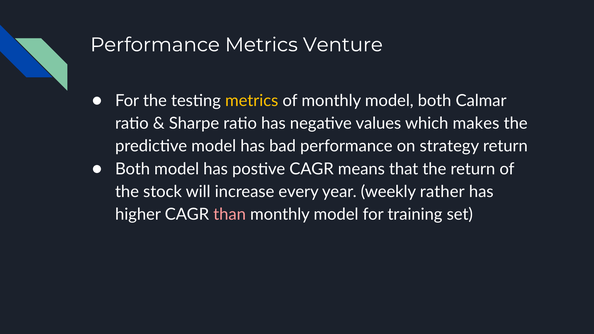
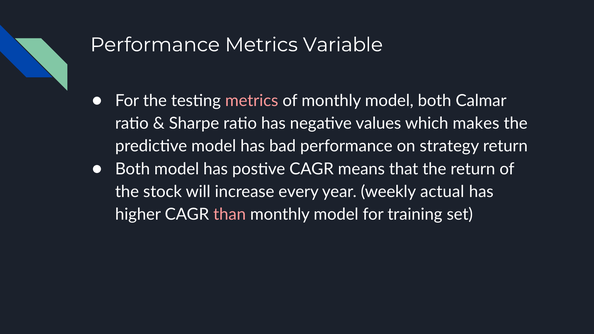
Venture: Venture -> Variable (343, 45)
metrics colour: yellow -> pink (252, 101)
rather: rather -> actual (442, 192)
